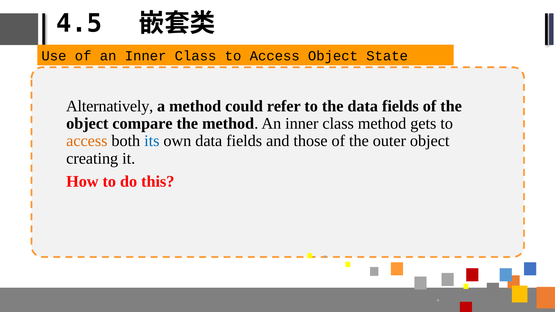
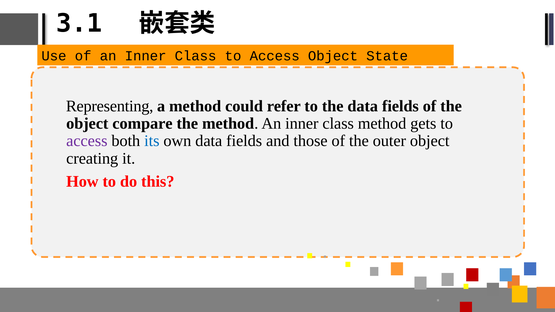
4.5: 4.5 -> 3.1 (79, 23)
Alternatively: Alternatively -> Representing (110, 106)
access colour: orange -> purple (87, 141)
